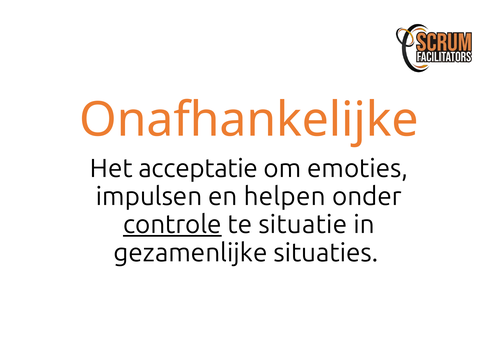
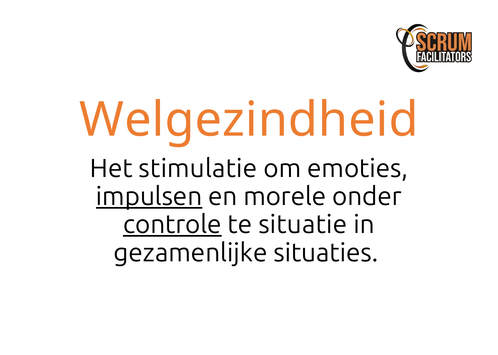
Onafhankelijke: Onafhankelijke -> Welgezindheid (249, 120)
acceptatie: acceptatie -> stimulatie (198, 168)
impulsen underline: none -> present (149, 197)
helpen: helpen -> morele (285, 197)
